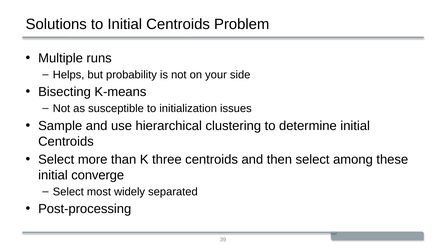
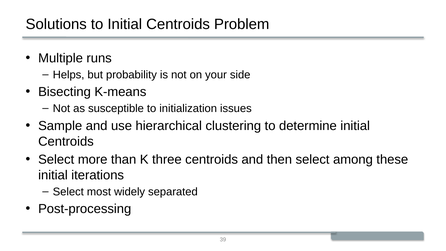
converge: converge -> iterations (98, 175)
